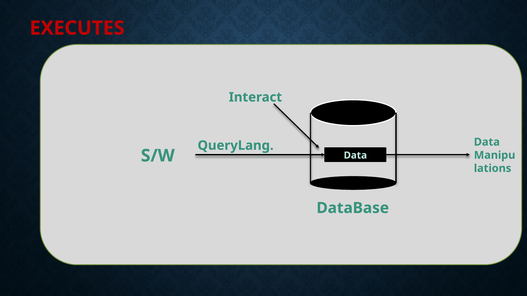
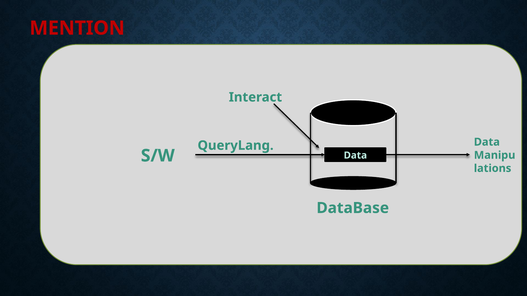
EXECUTES: EXECUTES -> MENTION (77, 28)
